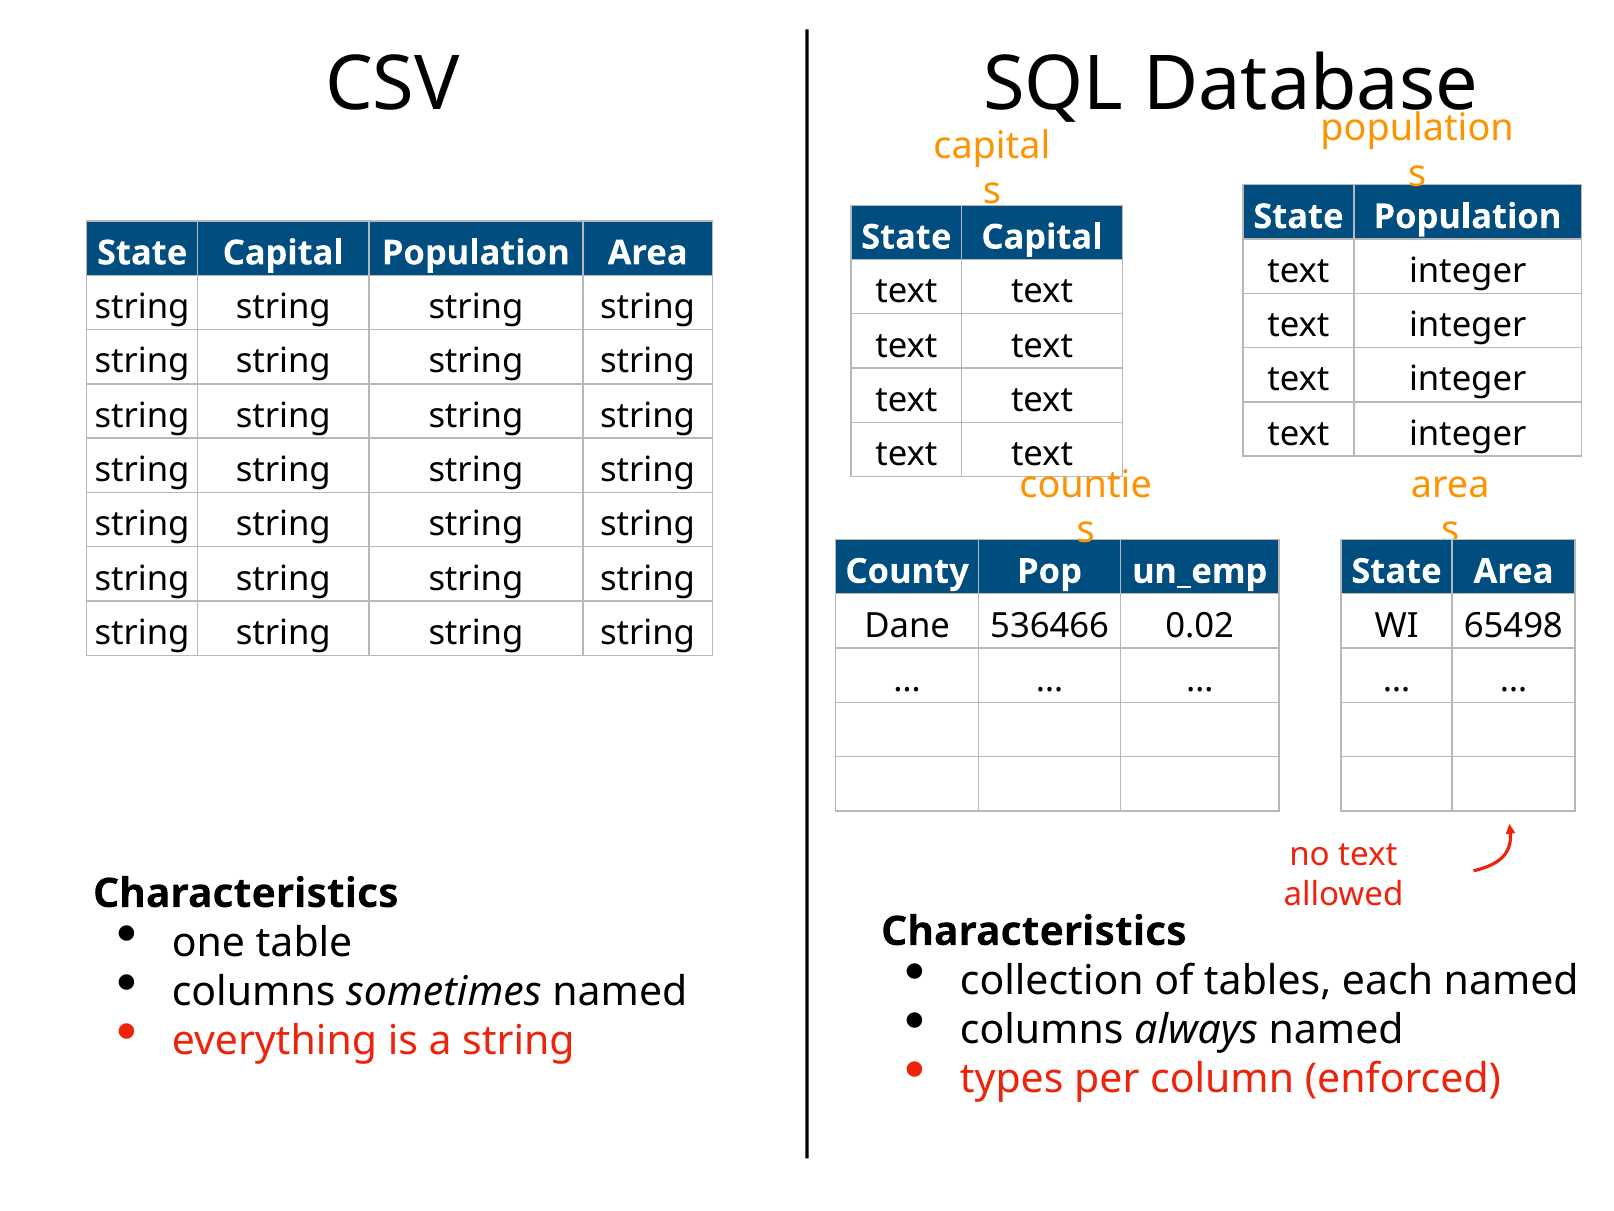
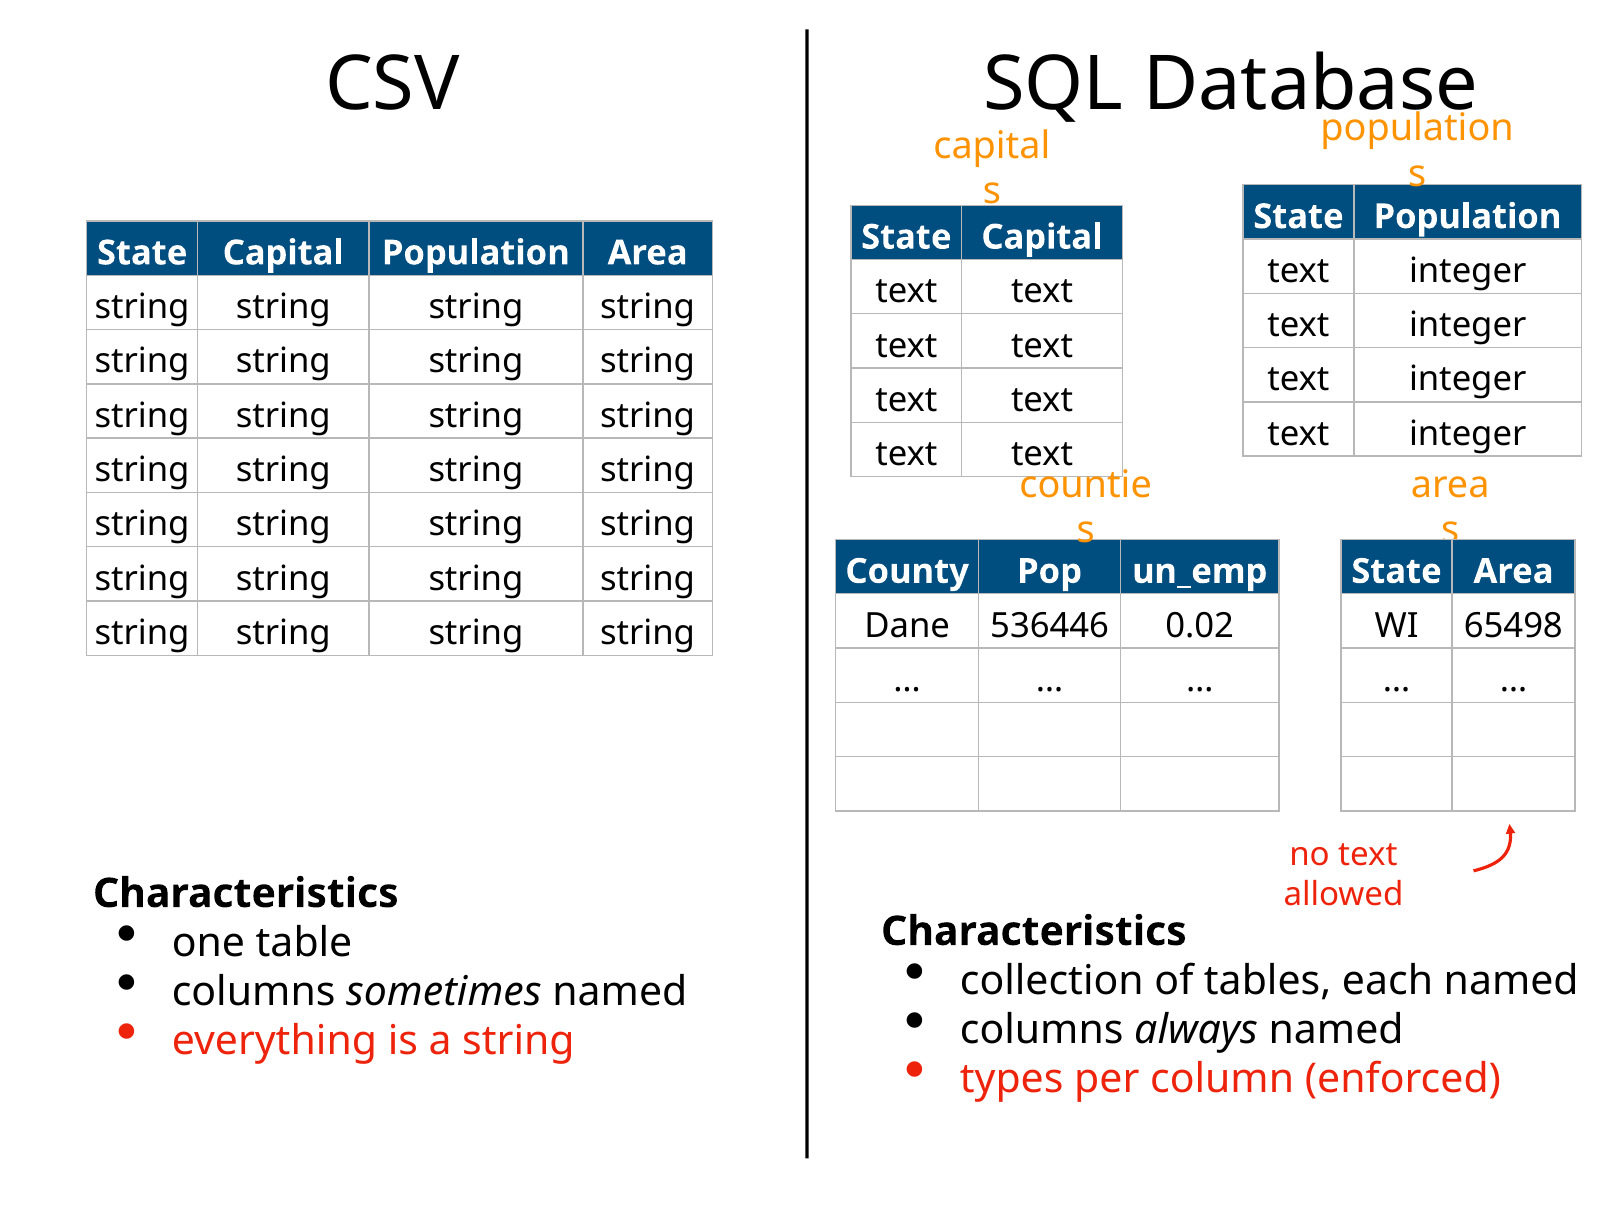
536466: 536466 -> 536446 (1050, 625)
